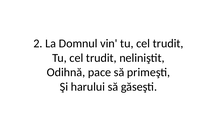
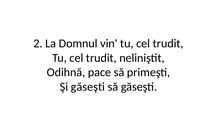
Şi harului: harului -> găseşti (88, 87)
